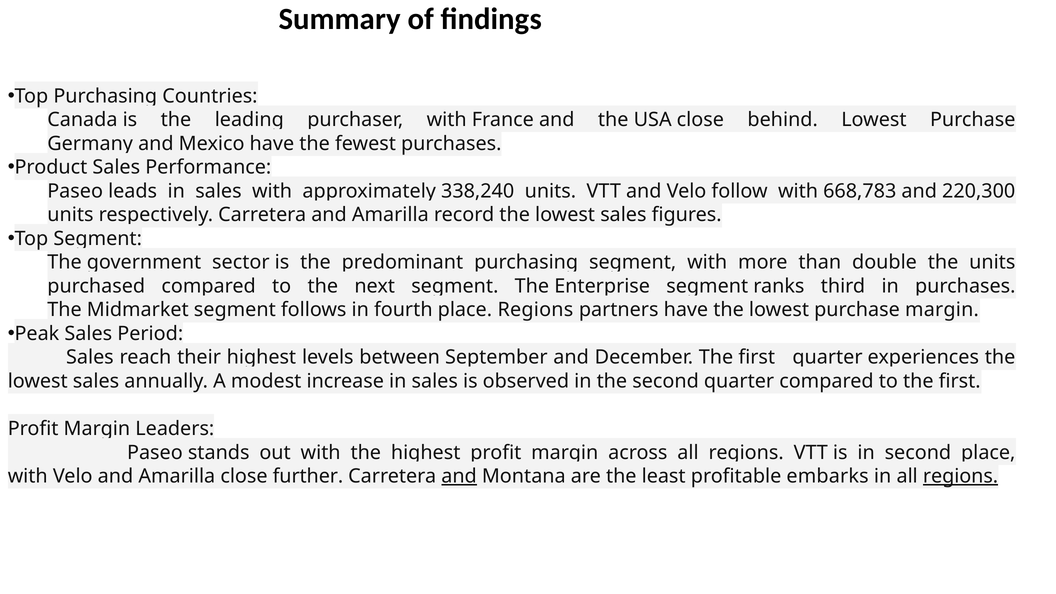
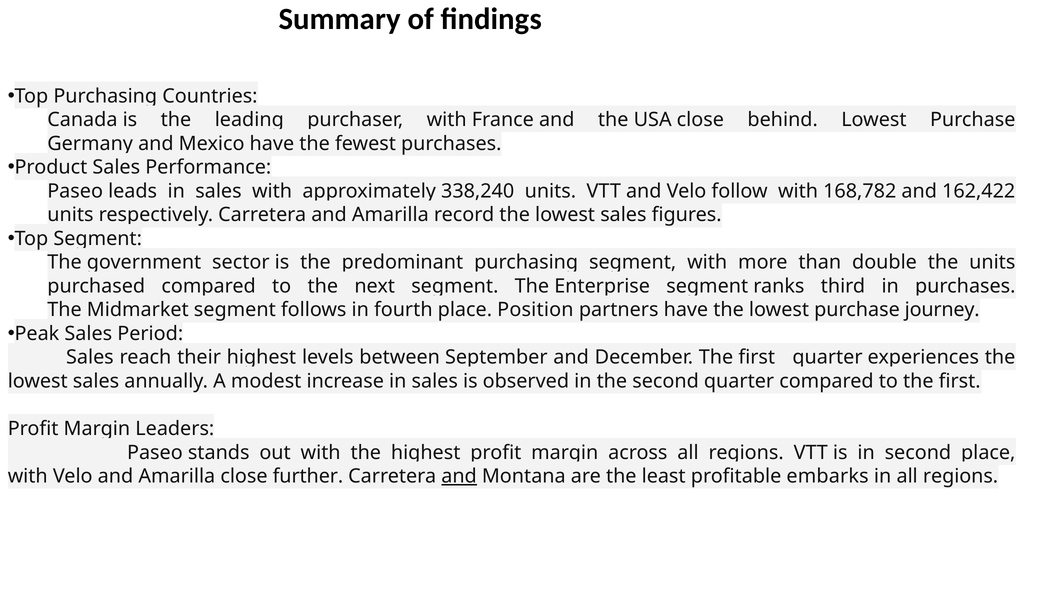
668,783: 668,783 -> 168,782 (860, 191)
220,300: 220,300 -> 162,422 (979, 191)
place Regions: Regions -> Position (535, 310)
purchase margin: margin -> journey (942, 310)
regions underline: present -> none (961, 476)
